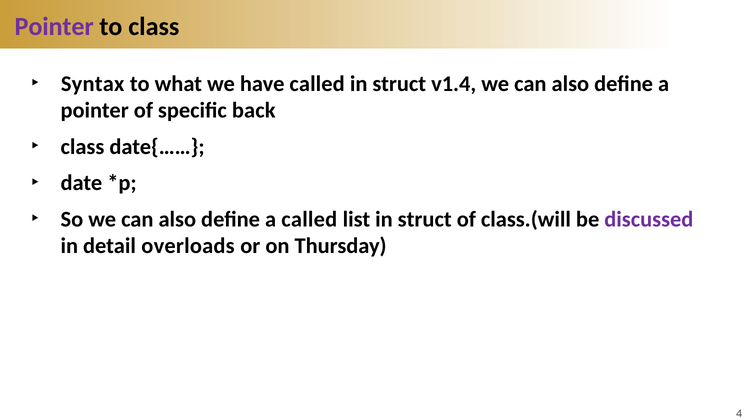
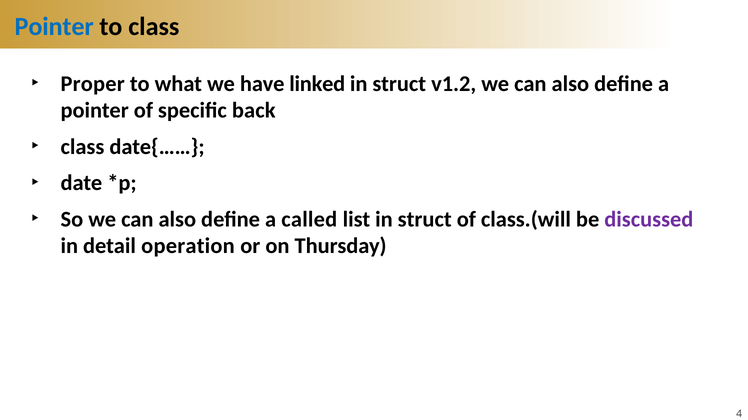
Pointer colour: purple -> blue (54, 27)
Syntax: Syntax -> Proper (93, 84)
have called: called -> linked (317, 84)
v1.4: v1.4 -> v1.2 (454, 84)
overloads: overloads -> operation (188, 246)
